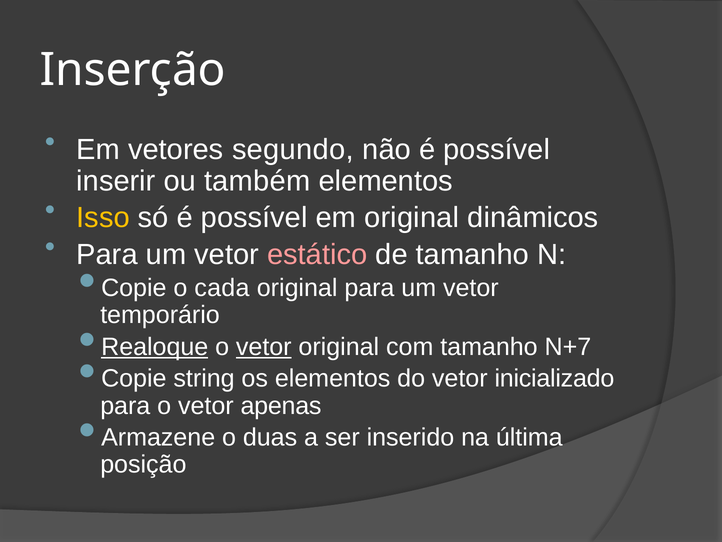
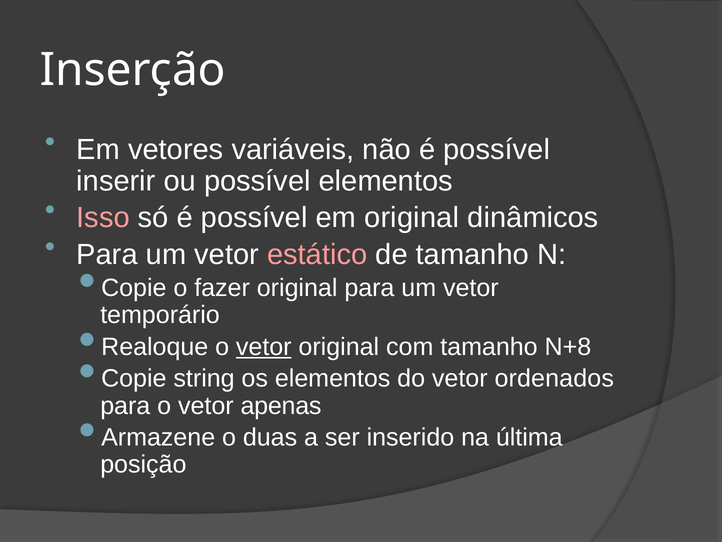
segundo: segundo -> variáveis (293, 149)
ou também: também -> possível (257, 181)
Isso colour: yellow -> pink (103, 218)
cada: cada -> fazer (222, 288)
Realoque underline: present -> none (155, 347)
N+7: N+7 -> N+8 (568, 347)
inicializado: inicializado -> ordenados (554, 378)
